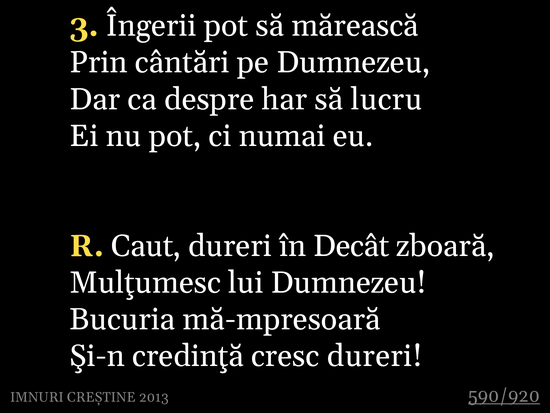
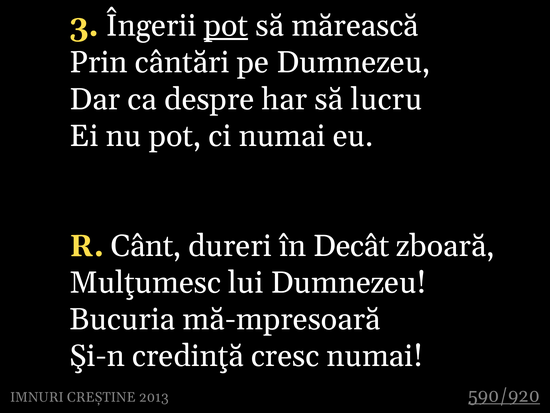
pot underline: none -> present (226, 26)
Caut: Caut -> Cânt (146, 246)
cresc dureri: dureri -> numai (375, 356)
